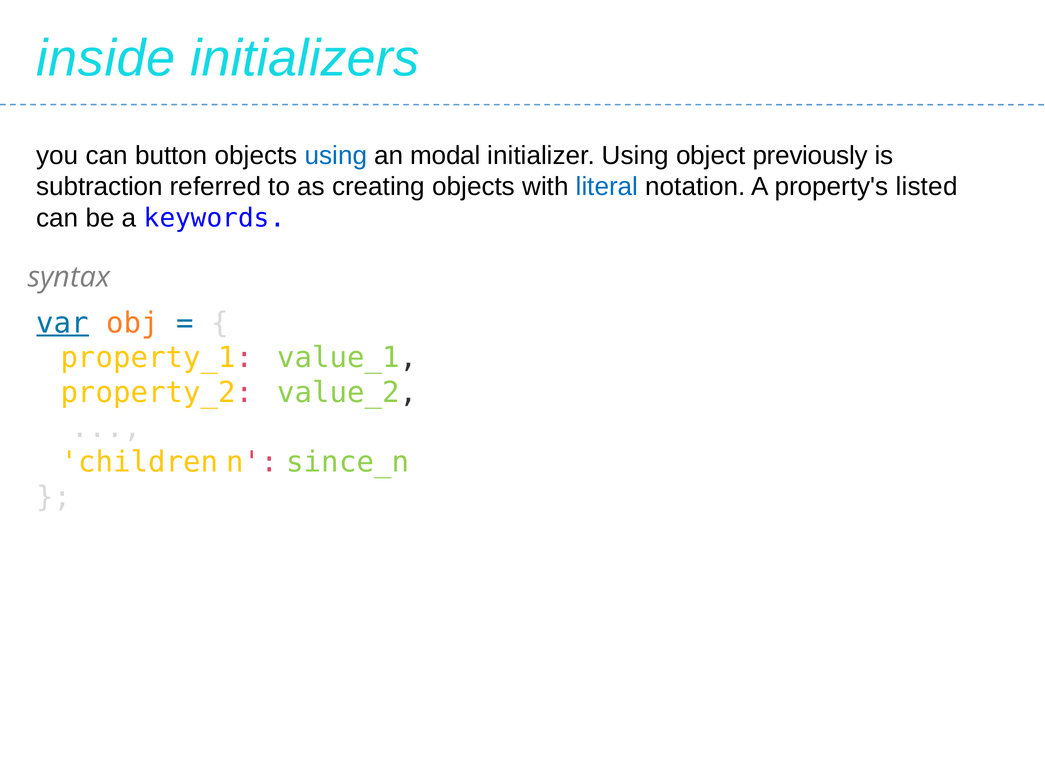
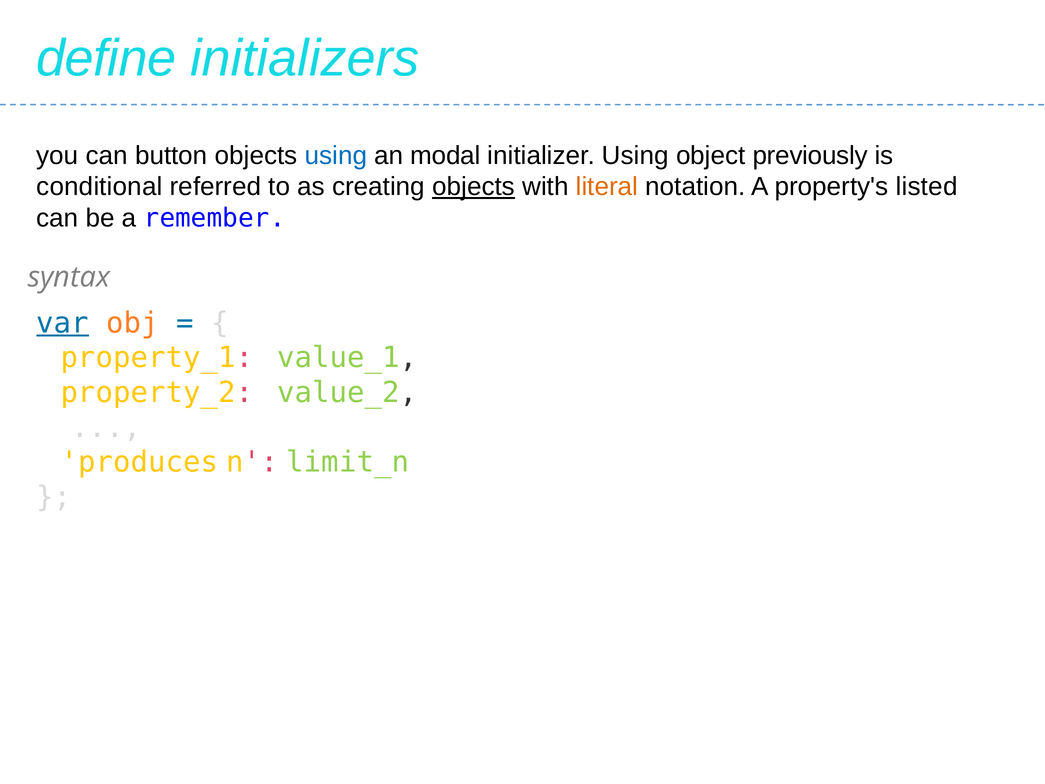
inside: inside -> define (106, 58)
subtraction: subtraction -> conditional (99, 187)
objects underline: none -> present (474, 187)
literal colour: blue -> orange (607, 187)
keywords: keywords -> remember (215, 218)
children: children -> produces (139, 462)
since_n: since_n -> limit_n (348, 462)
